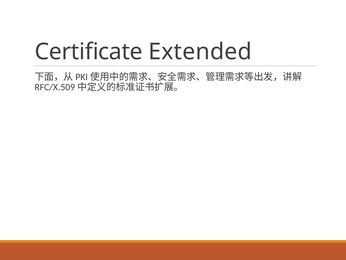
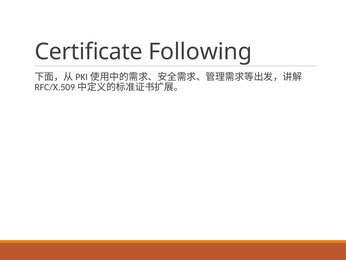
Extended: Extended -> Following (200, 52)
